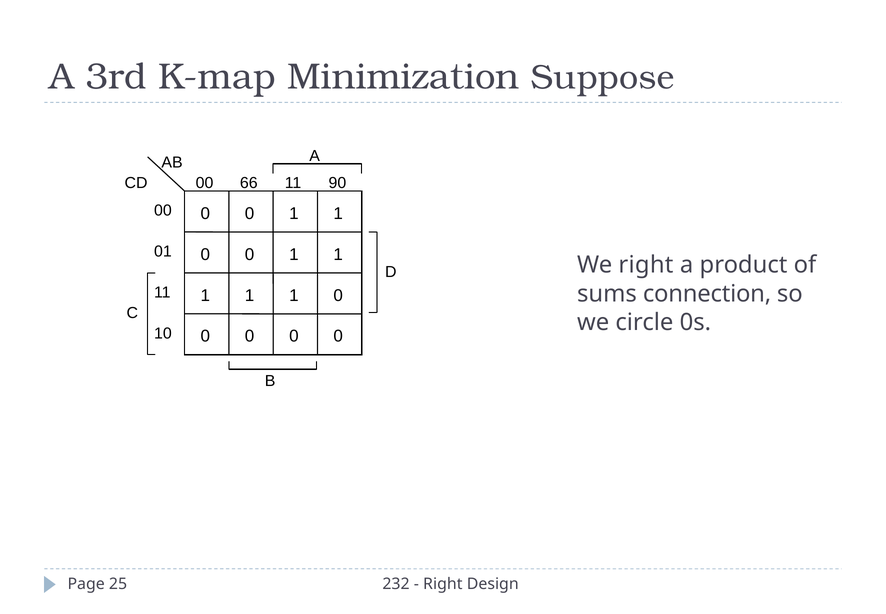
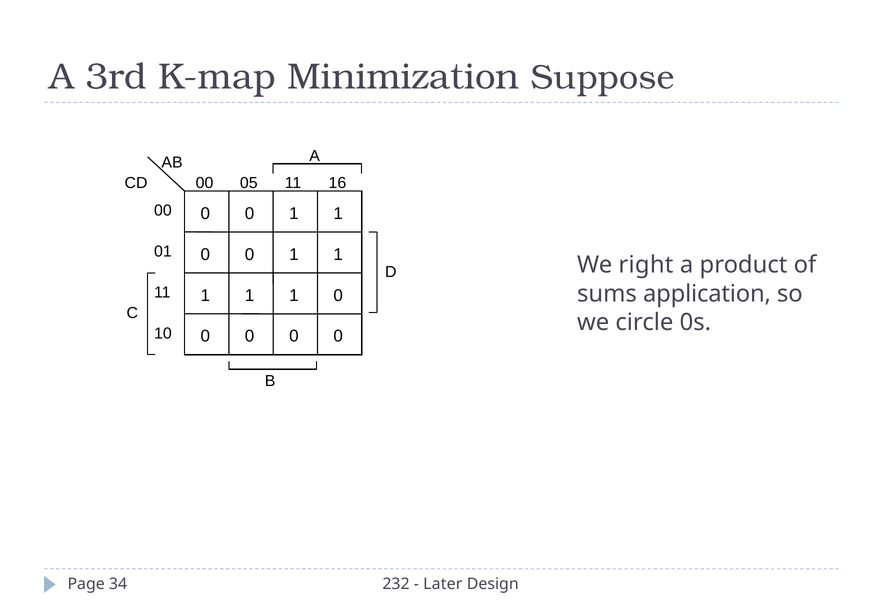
66: 66 -> 05 (249, 183)
90: 90 -> 16 (337, 183)
connection: connection -> application (707, 293)
25: 25 -> 34 (118, 583)
Right: Right -> Later (443, 583)
